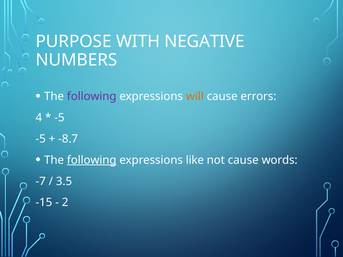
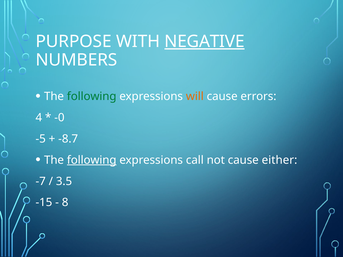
NEGATIVE underline: none -> present (205, 42)
following colour: purple -> green (92, 97)
-5: -5 -> -0 (59, 118)
like: like -> call (195, 160)
words: words -> either (280, 160)
2: 2 -> 8 (65, 203)
